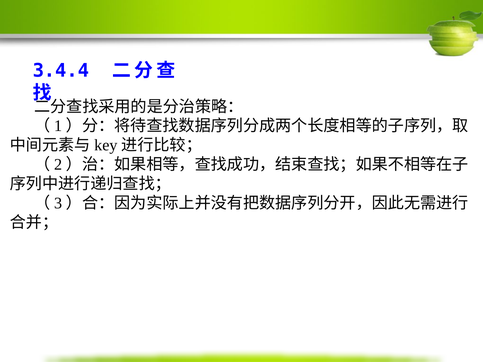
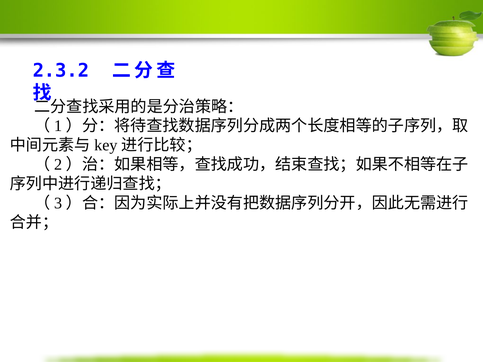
3.4.4: 3.4.4 -> 2.3.2 (61, 71)
